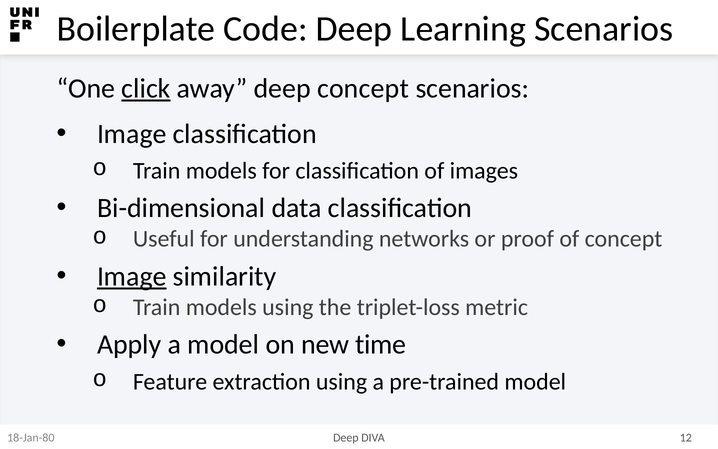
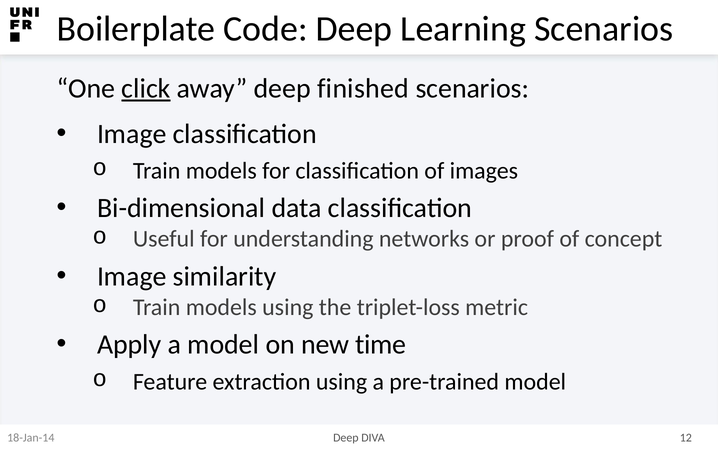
deep concept: concept -> finished (363, 88)
Image underline: present -> none (132, 276)
18-Jan-80: 18-Jan-80 -> 18-Jan-14 (31, 438)
